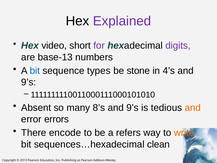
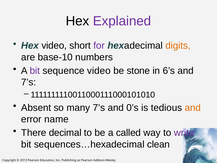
digits colour: purple -> orange (178, 46)
base-13: base-13 -> base-10 (55, 57)
bit colour: blue -> purple (35, 71)
sequence types: types -> video (99, 71)
4’s: 4’s -> 6’s (169, 71)
9’s: 9’s -> 7’s (29, 82)
many 8’s: 8’s -> 7’s (99, 108)
9’s: 9’s -> 0’s (133, 108)
errors: errors -> name (56, 119)
encode: encode -> decimal (65, 133)
refers: refers -> called (128, 133)
write colour: orange -> purple (184, 133)
